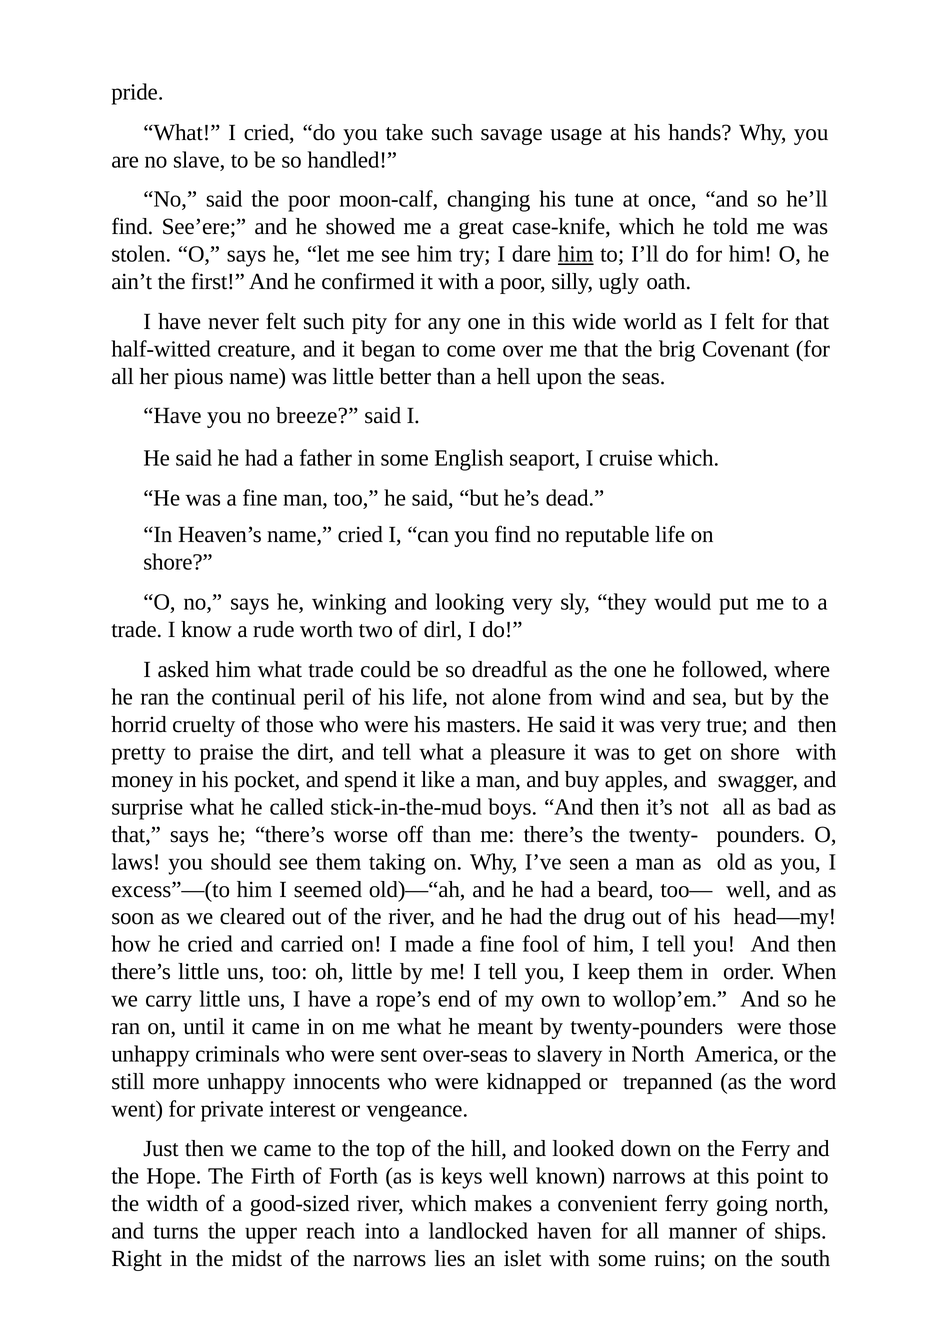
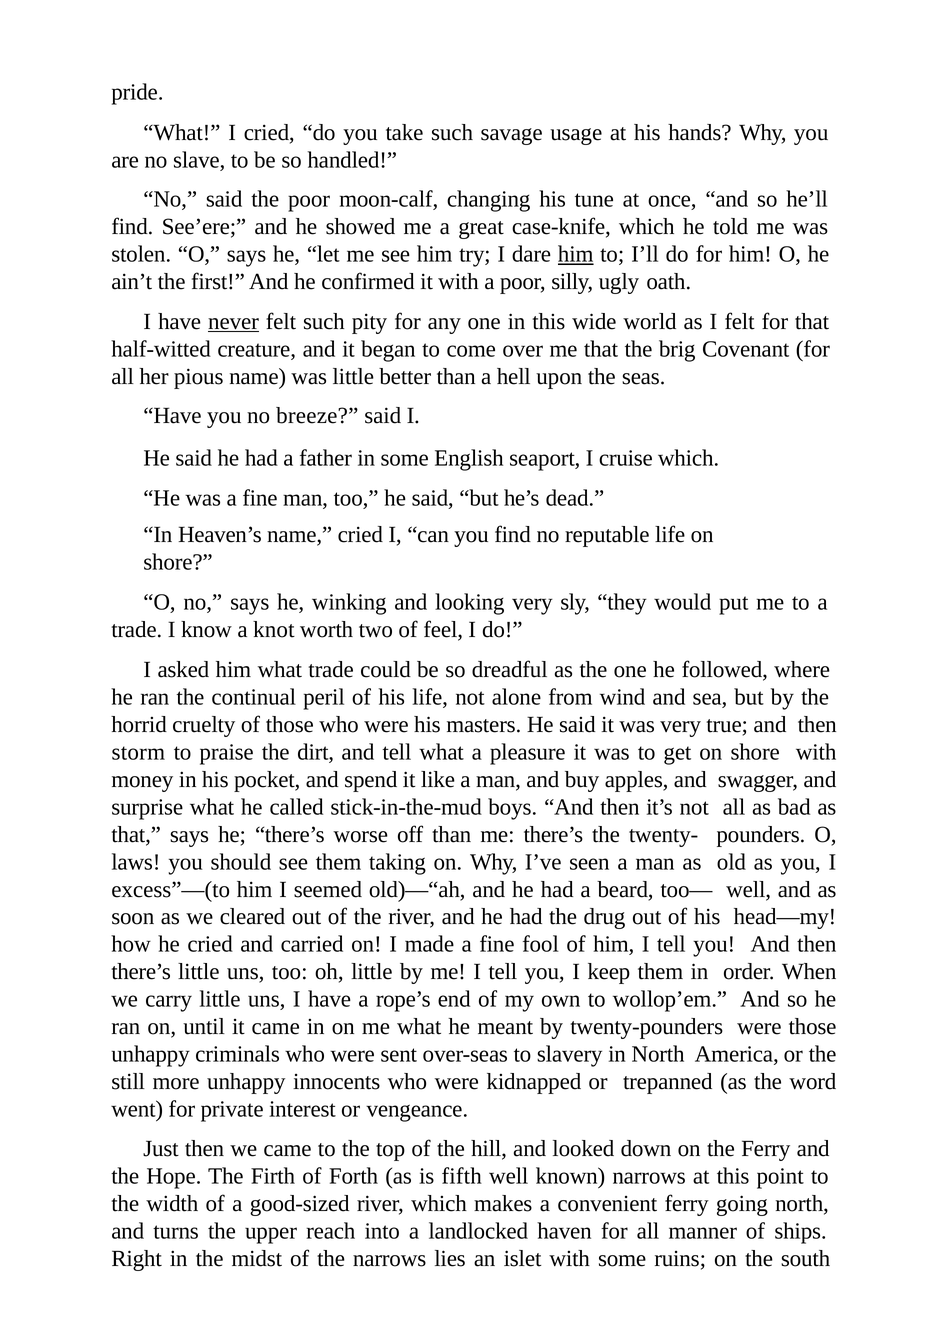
never underline: none -> present (233, 322)
rude: rude -> knot (274, 630)
dirl: dirl -> feel (443, 630)
pretty: pretty -> storm (138, 752)
keys: keys -> fifth (462, 1177)
